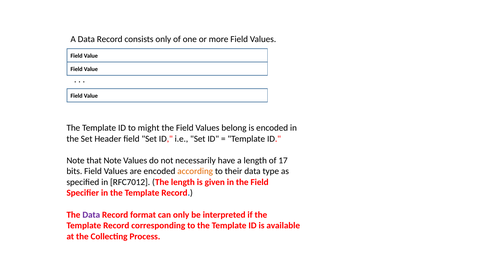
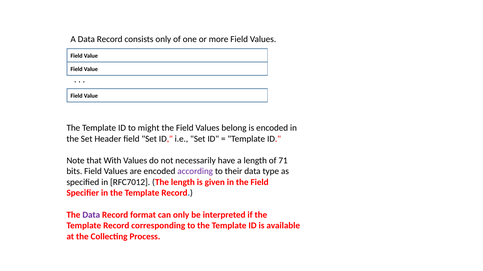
that Note: Note -> With (113, 161)
17: 17 -> 71 (283, 161)
according colour: orange -> purple (195, 172)
